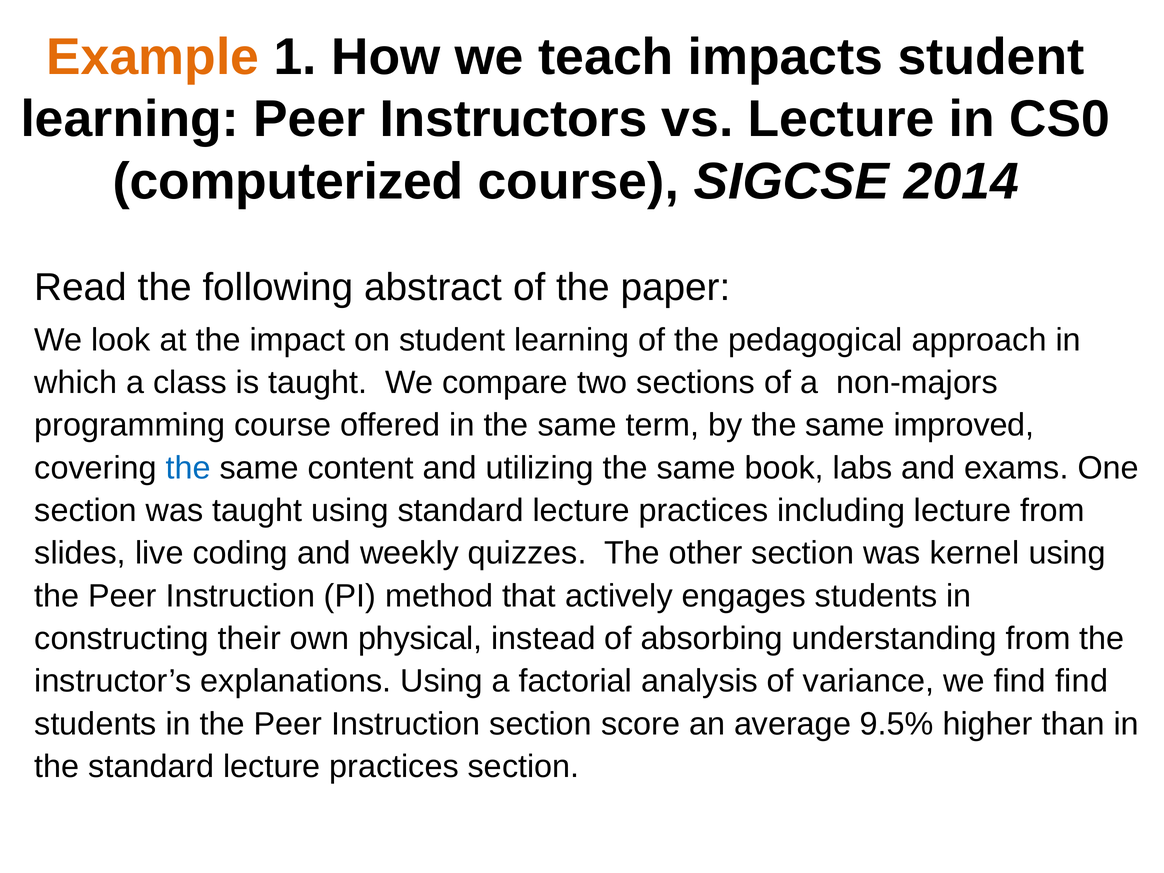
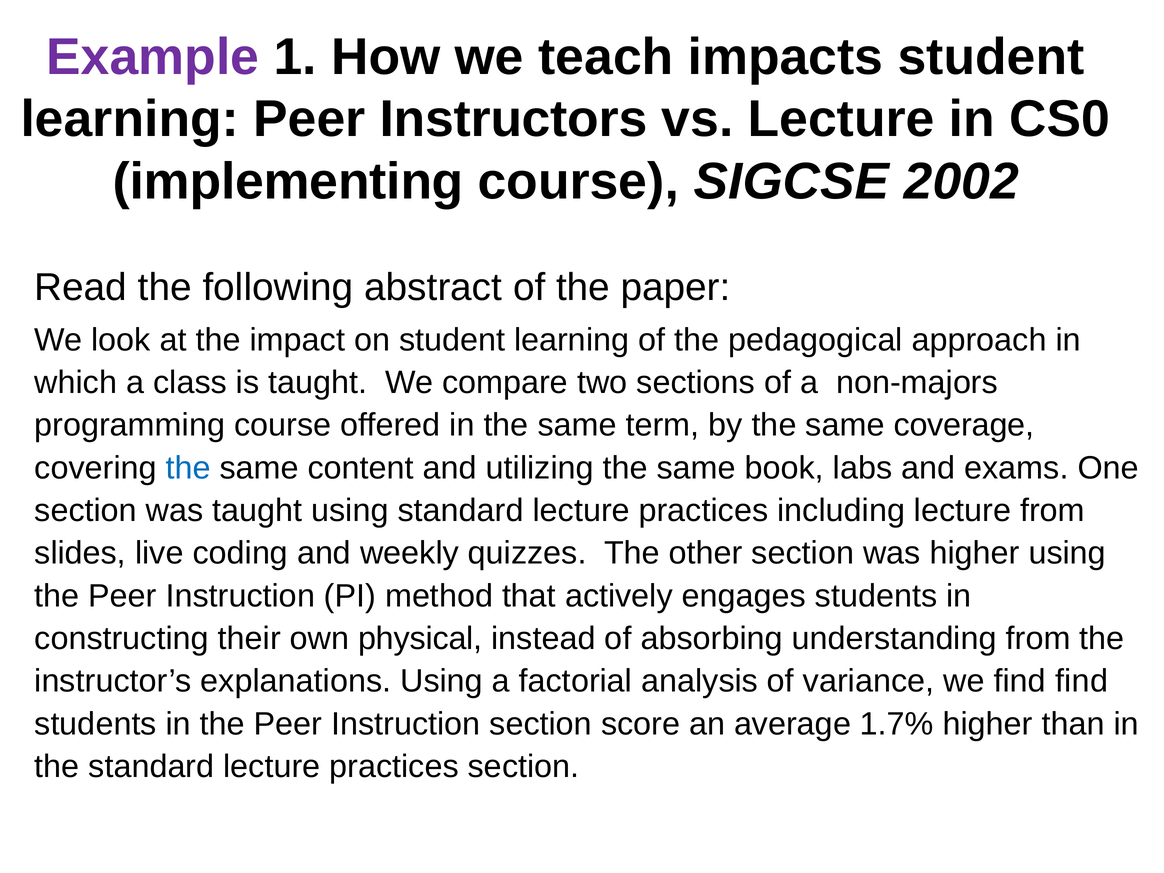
Example colour: orange -> purple (153, 57)
computerized: computerized -> implementing (288, 181)
2014: 2014 -> 2002 (961, 181)
improved: improved -> coverage (964, 425)
was kernel: kernel -> higher (975, 553)
9.5%: 9.5% -> 1.7% (897, 724)
